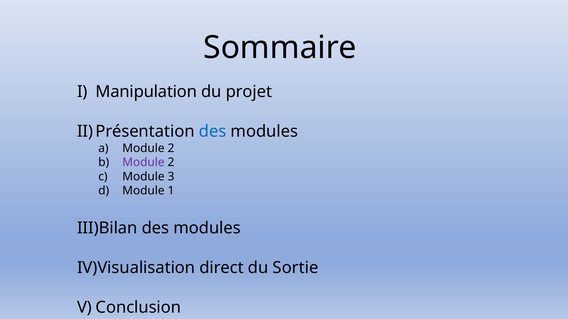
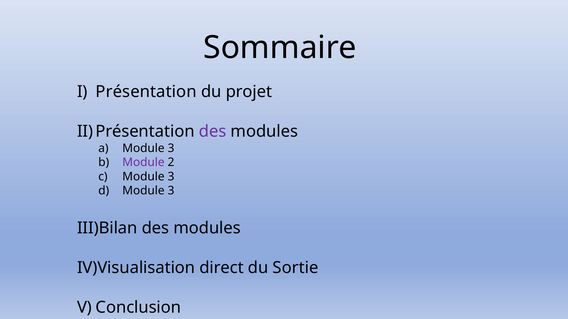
Manipulation: Manipulation -> Présentation (146, 92)
des colour: blue -> purple (213, 132)
2: 2 -> 3 (171, 148)
1: 1 -> 3 (171, 191)
